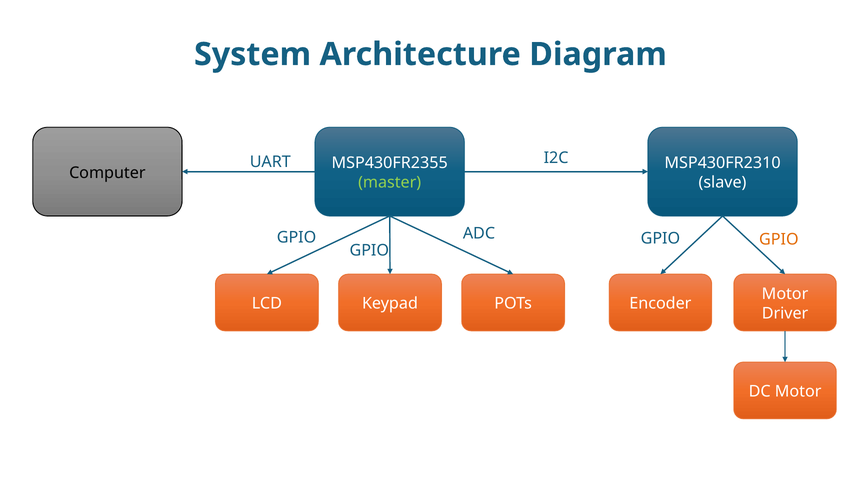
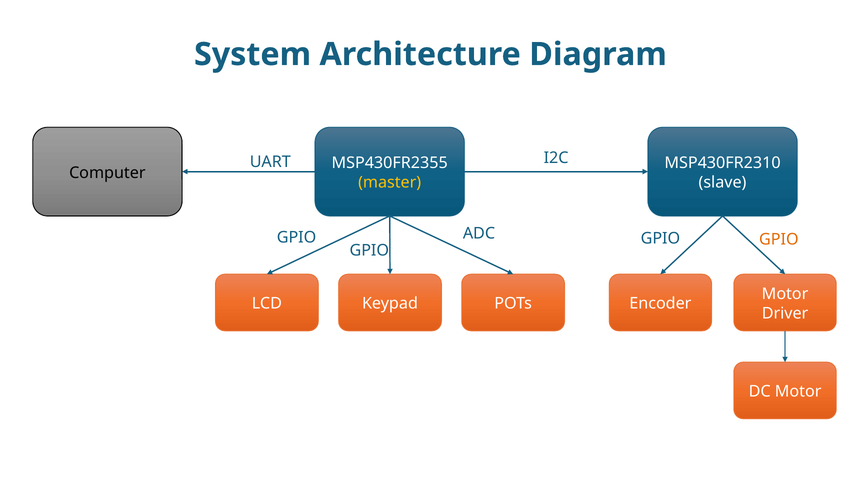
master colour: light green -> yellow (390, 183)
